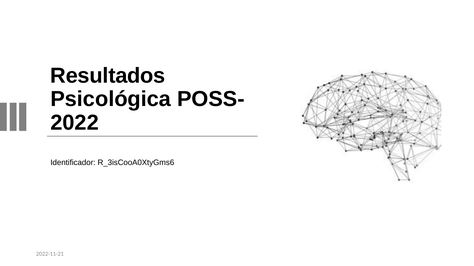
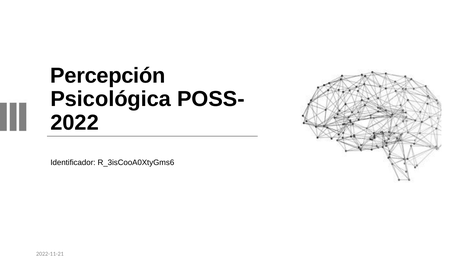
Resultados: Resultados -> Percepción (108, 76)
